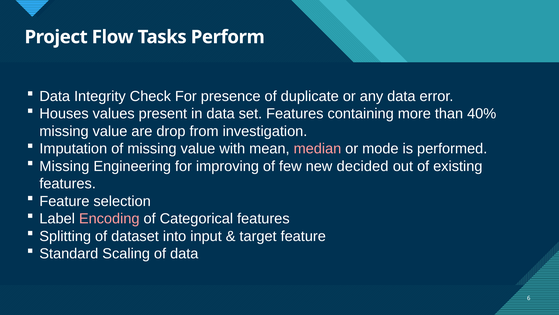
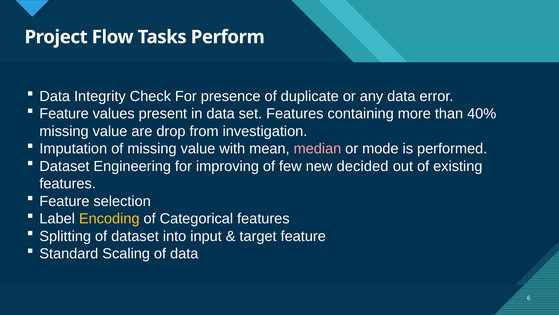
Houses: Houses -> Feature (64, 114)
Missing: Missing -> Dataset (64, 166)
Encoding colour: pink -> yellow (109, 218)
